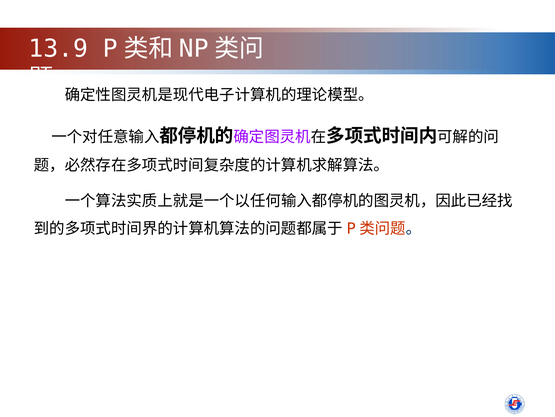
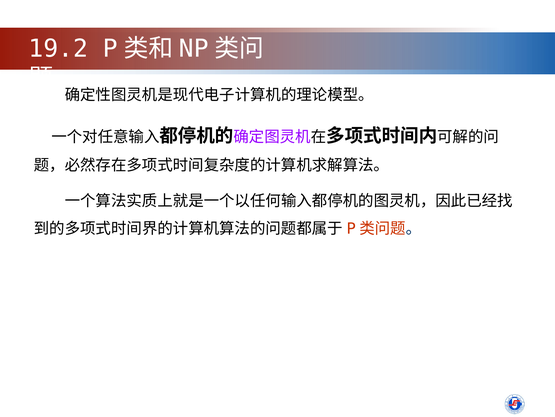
13.9: 13.9 -> 19.2 (58, 49)
